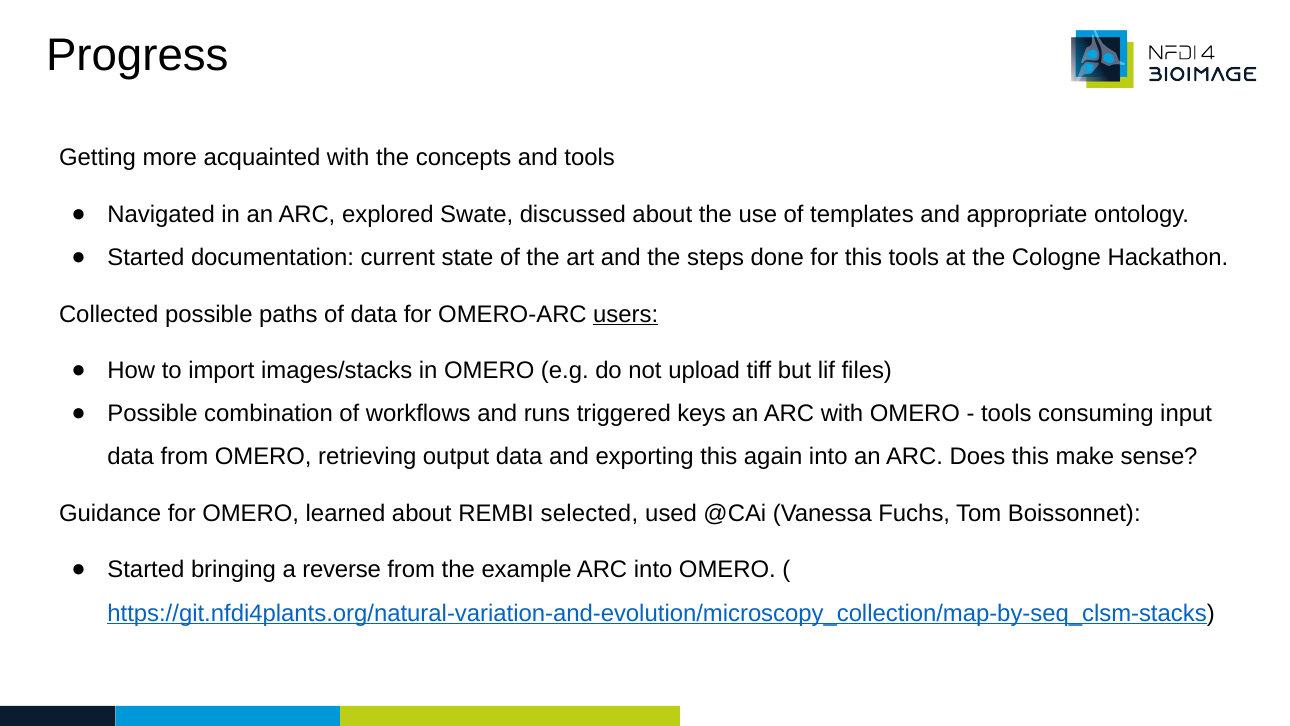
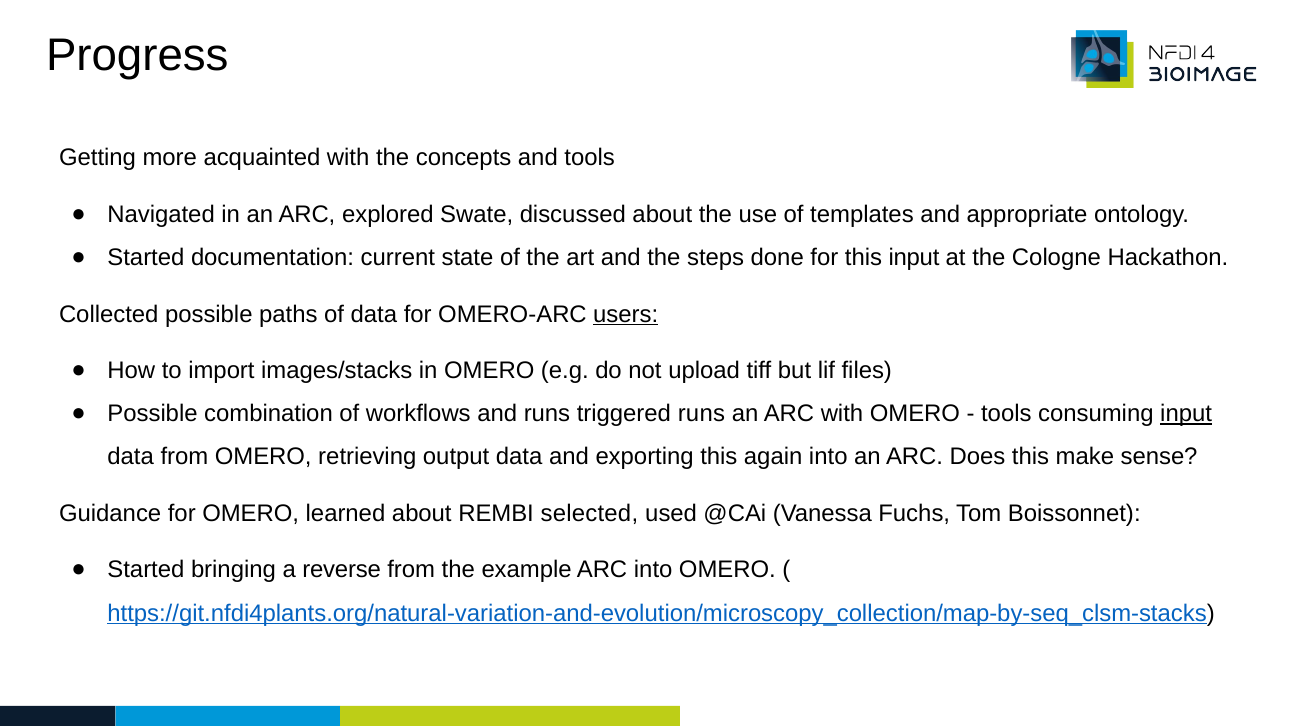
this tools: tools -> input (914, 257)
triggered keys: keys -> runs (701, 414)
input underline: none -> present (1186, 414)
